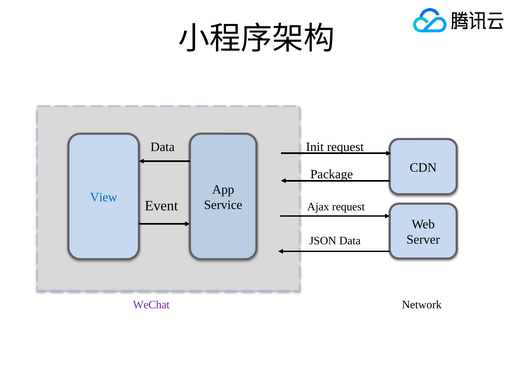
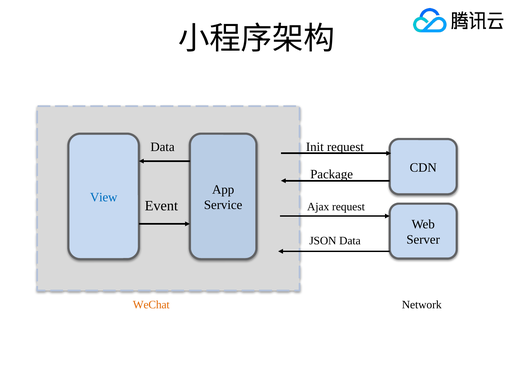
WeChat colour: purple -> orange (151, 305)
